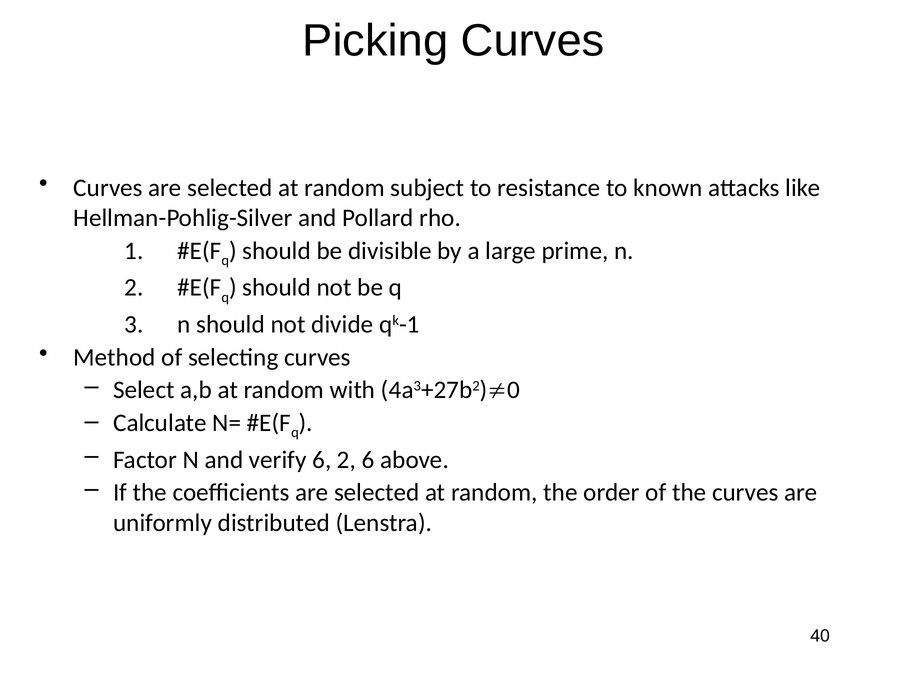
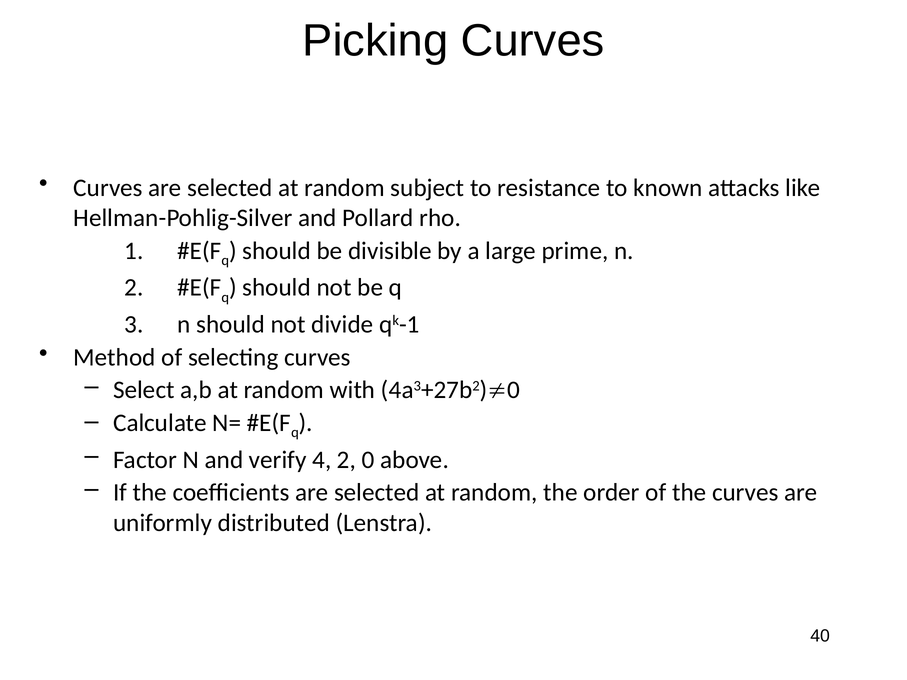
verify 6: 6 -> 4 (322, 460)
2 6: 6 -> 0 (368, 460)
